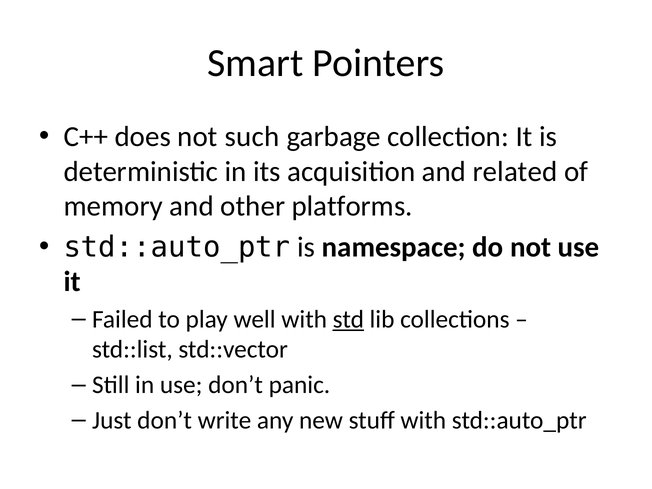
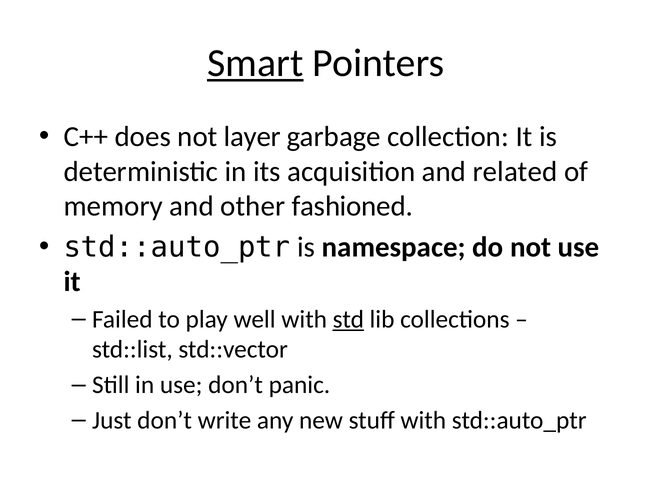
Smart underline: none -> present (255, 63)
such: such -> layer (252, 137)
platforms: platforms -> fashioned (352, 206)
